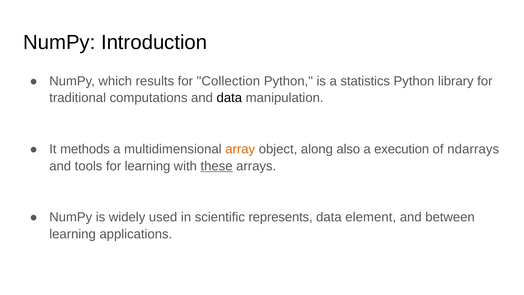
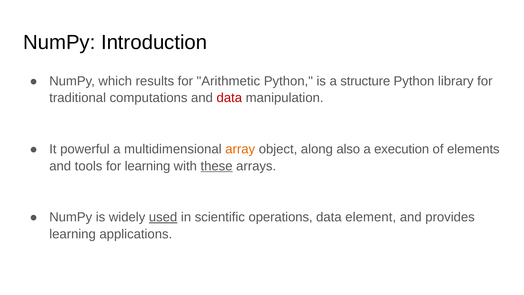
Collection: Collection -> Arithmetic (228, 81)
statistics: statistics -> structure (365, 81)
data colour: black -> red (229, 98)
methods: methods -> powerful (85, 149)
ndarrays: ndarrays -> elements (473, 149)
used underline: none -> present (163, 217)
represents: represents -> operations (281, 217)
between: between -> provides (450, 217)
